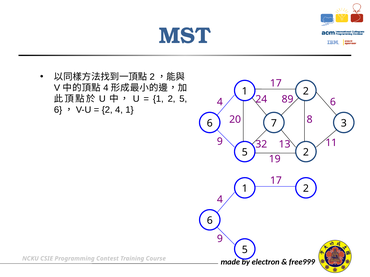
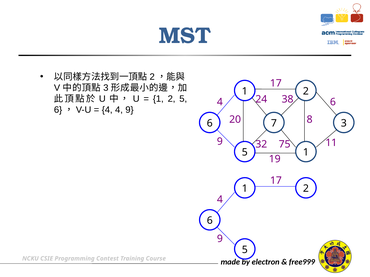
4: 4 -> 3 (106, 88)
89: 89 -> 38 (288, 99)
2: 2 -> 4 (107, 110)
1: 1 -> 9 (130, 110)
13: 13 -> 75 (285, 145)
5 2: 2 -> 1 (306, 153)
